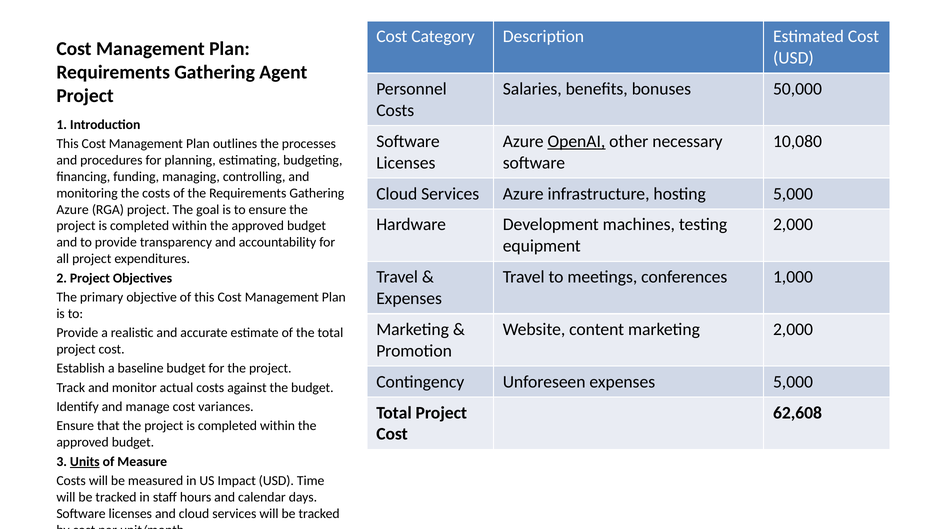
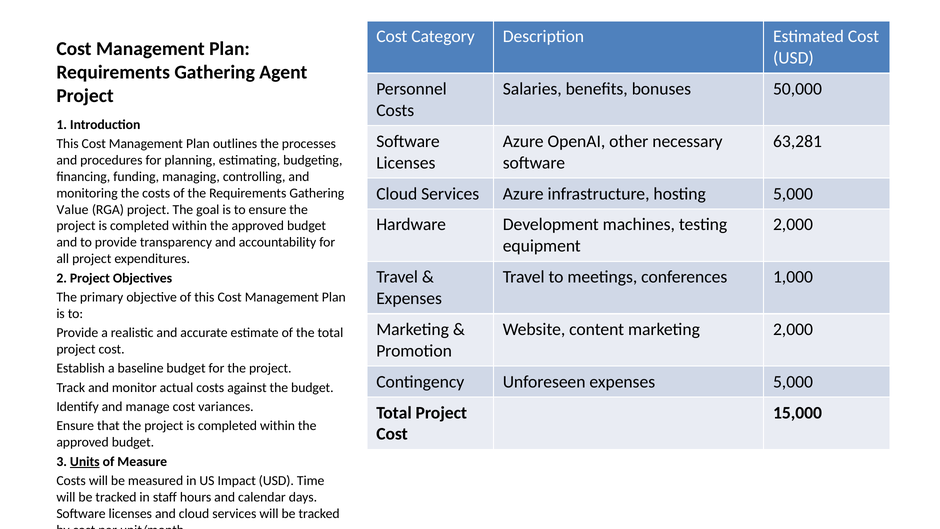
OpenAI underline: present -> none (576, 141)
10,080: 10,080 -> 63,281 (798, 141)
Azure: Azure -> Value (73, 209)
62,608: 62,608 -> 15,000 (798, 413)
